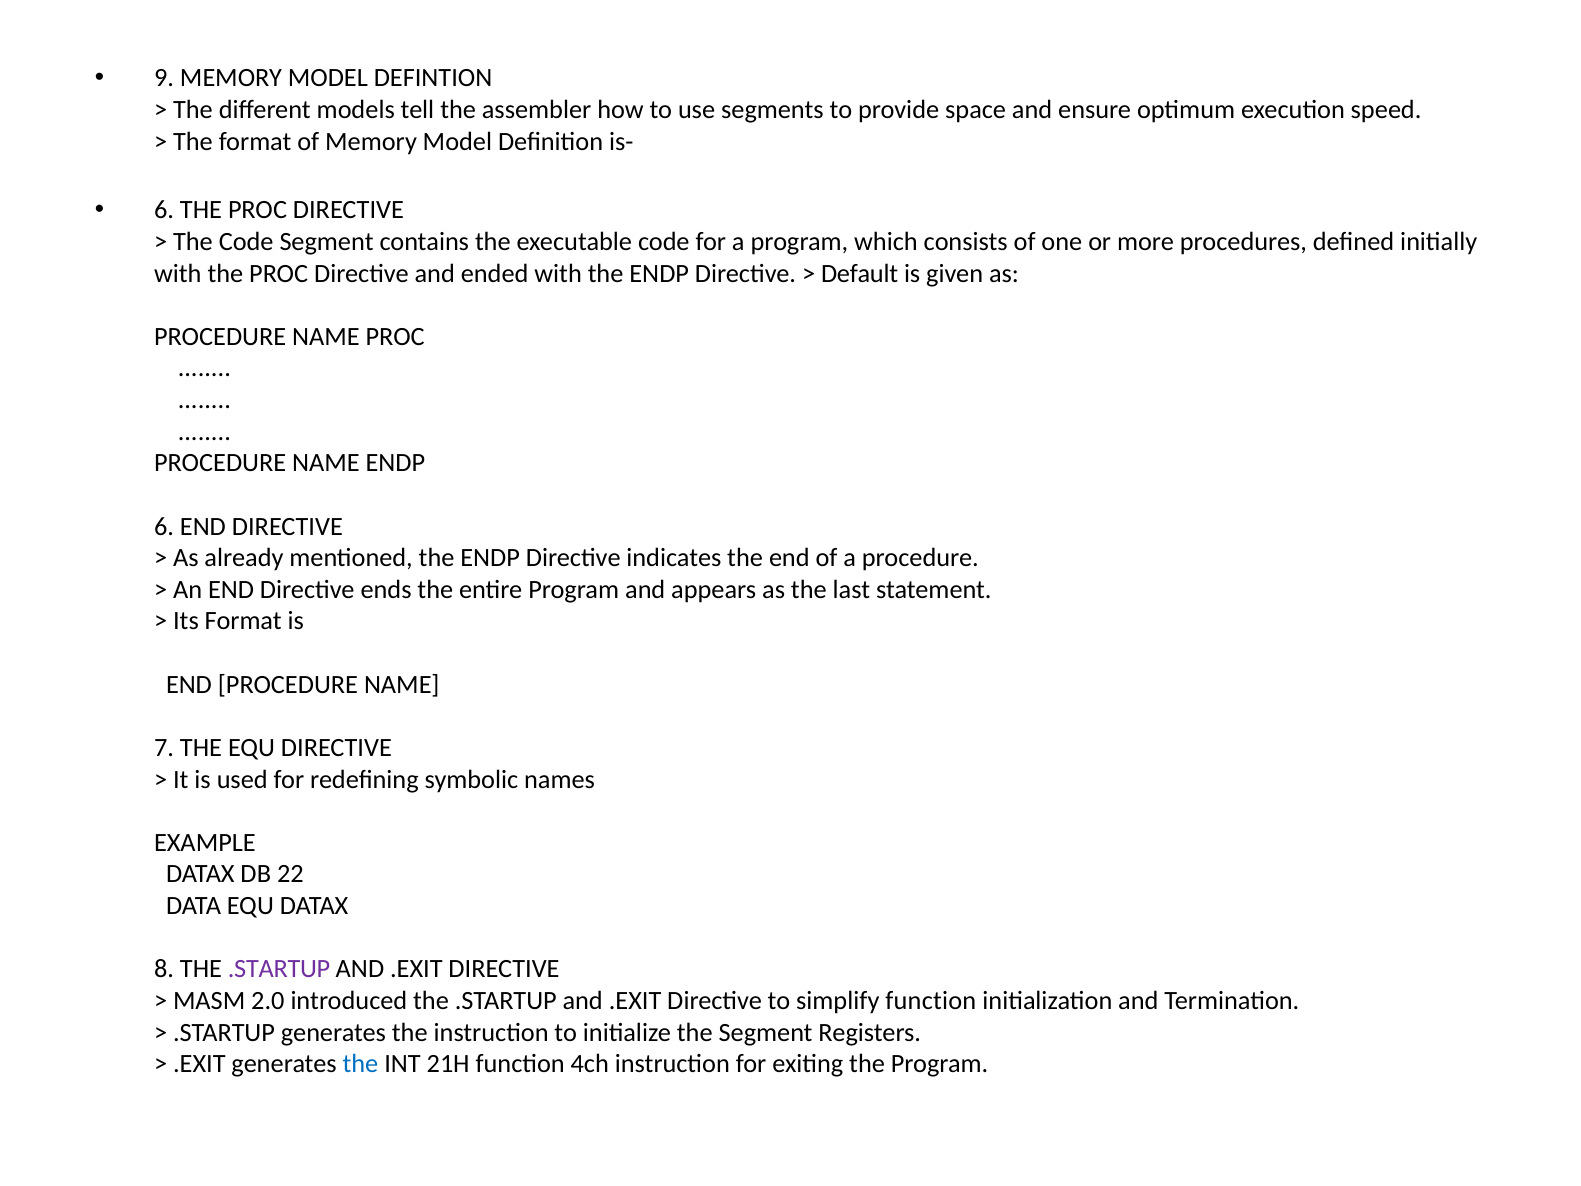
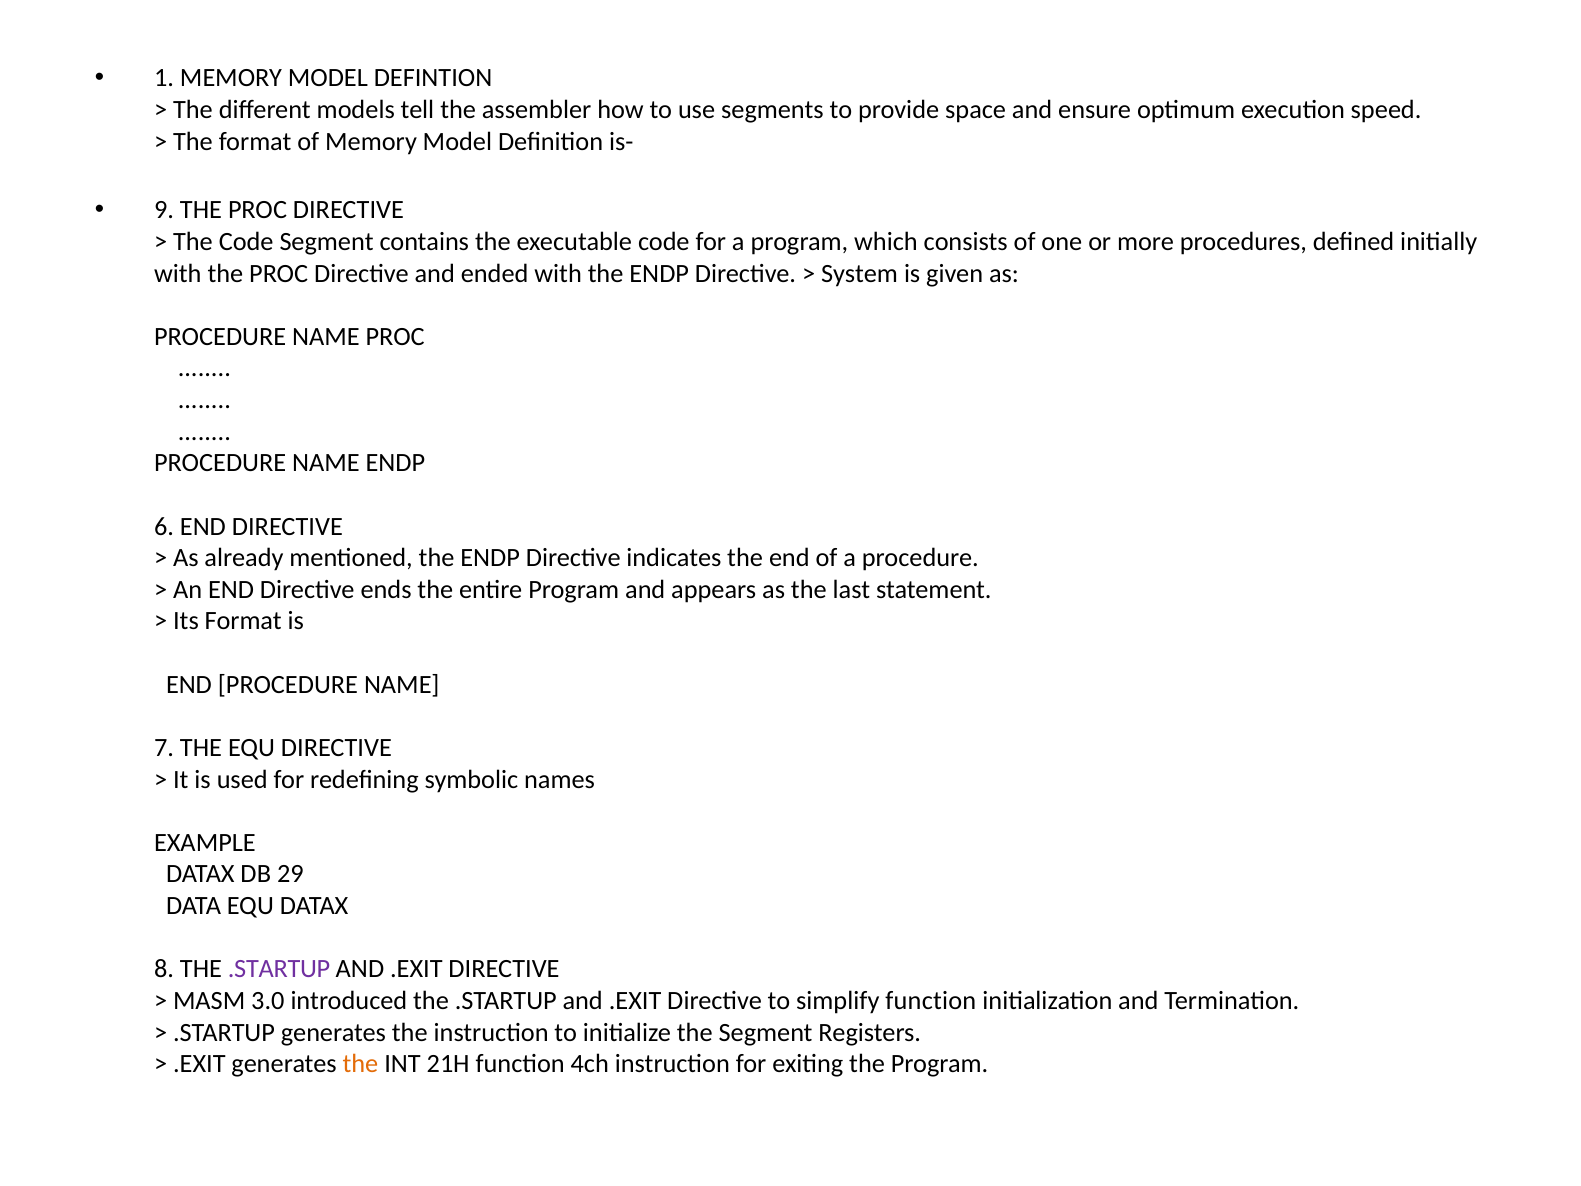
9: 9 -> 1 (164, 78)
6: 6 -> 9 (164, 210)
Default: Default -> System (859, 273)
22: 22 -> 29 (290, 874)
2.0: 2.0 -> 3.0 (268, 1001)
the colour: blue -> orange (360, 1064)
